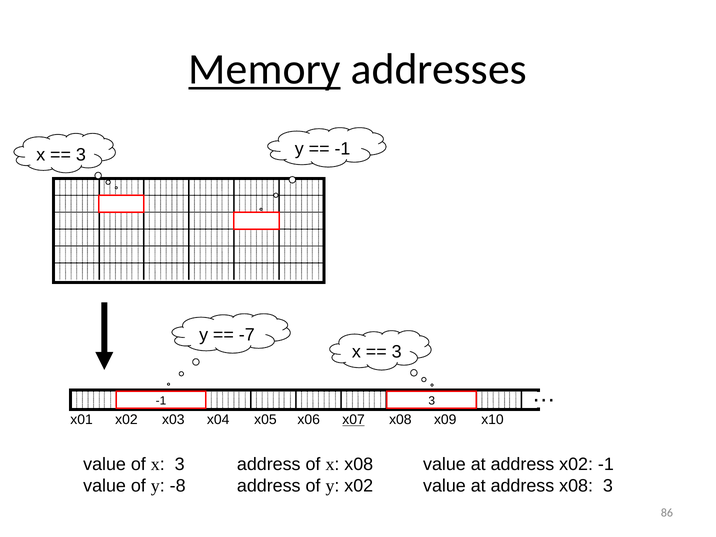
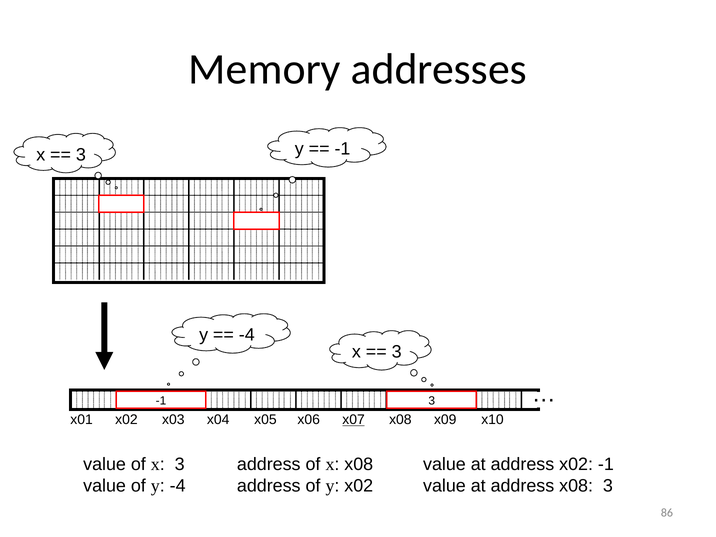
Memory underline: present -> none (265, 69)
-7: -7 -> -4 (247, 335)
y -8: -8 -> -4 (178, 486)
